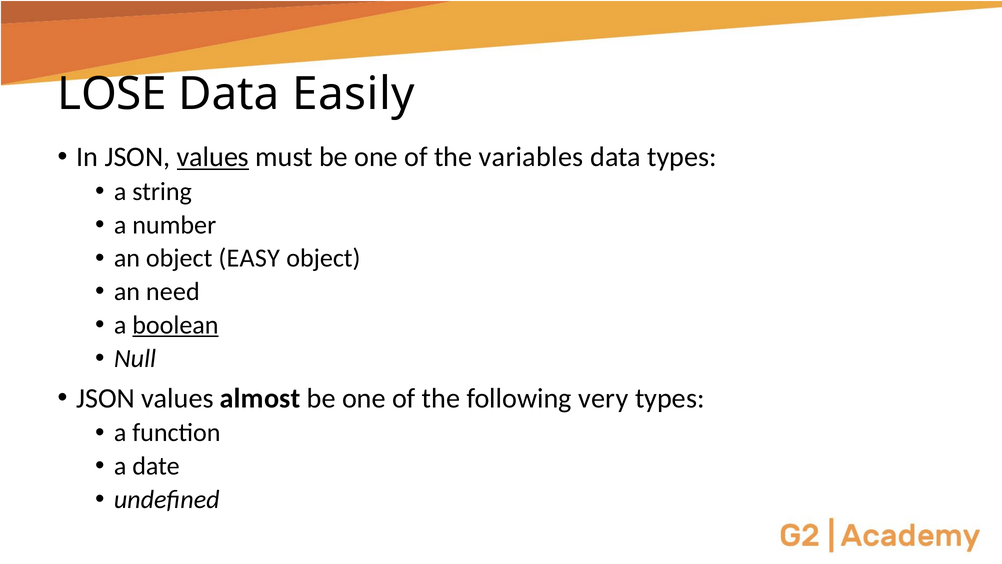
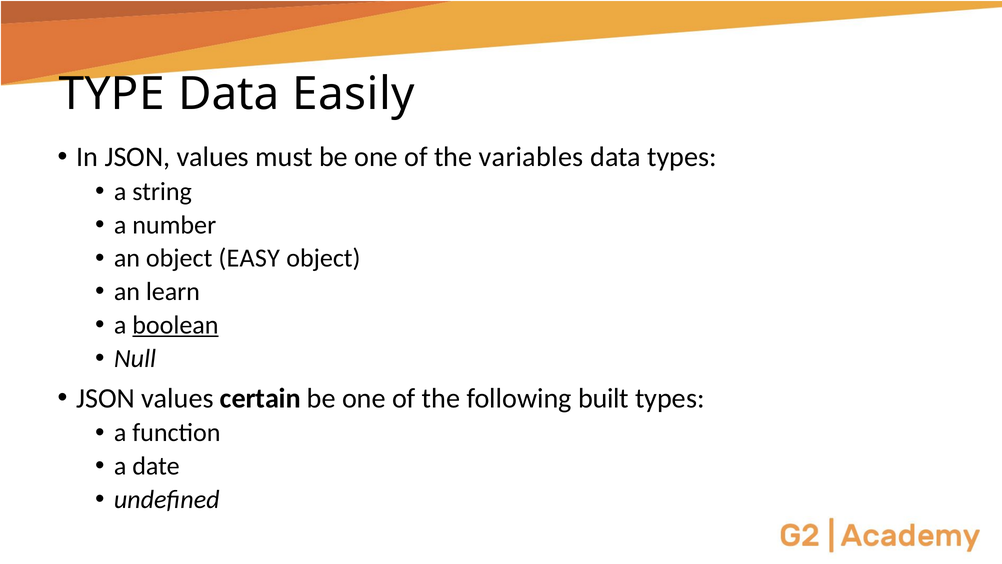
LOSE: LOSE -> TYPE (112, 94)
values underline: present -> none (213, 157)
need: need -> learn (173, 292)
almost: almost -> certain (260, 398)
very: very -> built (603, 398)
